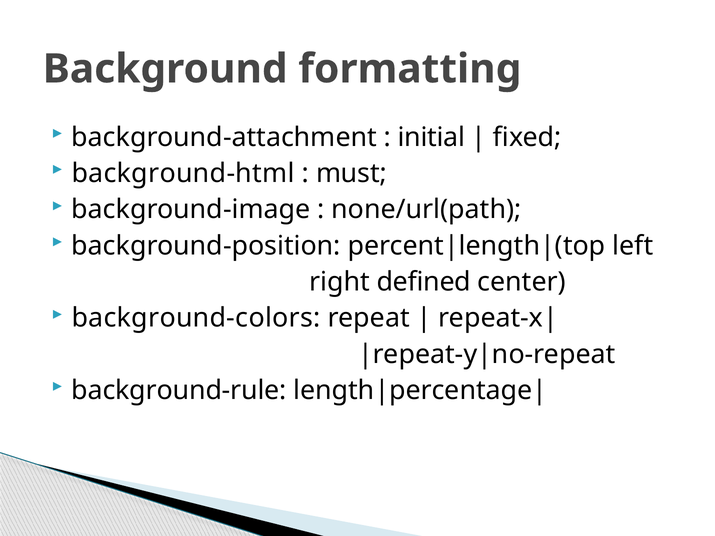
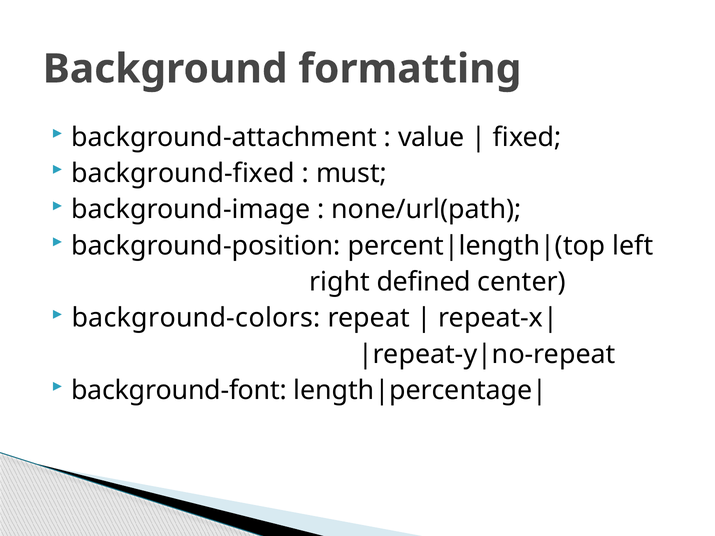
initial: initial -> value (431, 137)
background-html: background-html -> background-fixed (183, 174)
background-rule: background-rule -> background-font (179, 391)
